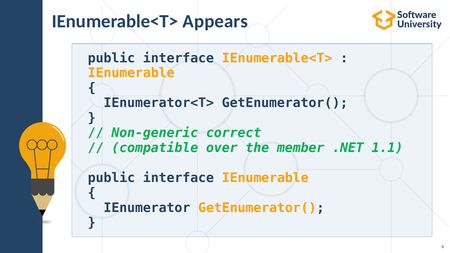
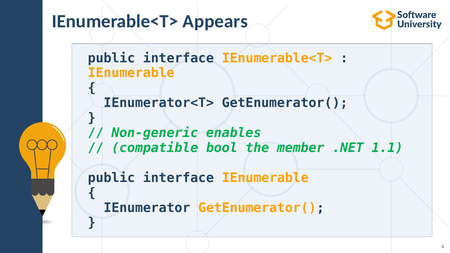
correct: correct -> enables (234, 133)
over: over -> bool (222, 148)
